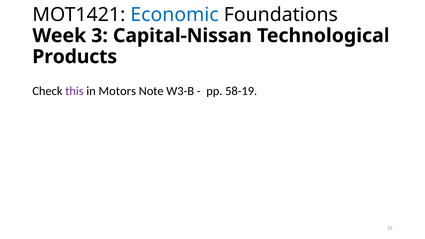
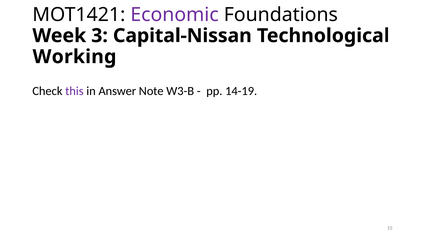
Economic colour: blue -> purple (175, 15)
Products: Products -> Working (74, 57)
Motors: Motors -> Answer (117, 91)
58-19: 58-19 -> 14-19 (241, 91)
